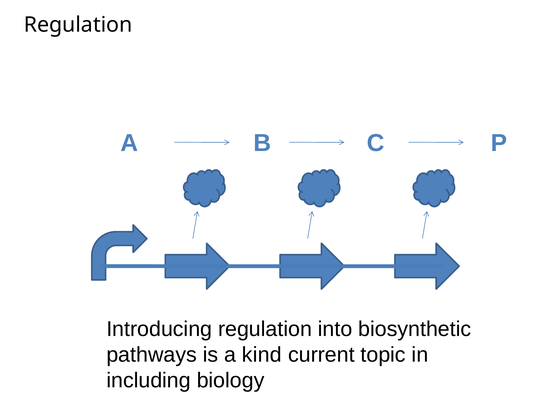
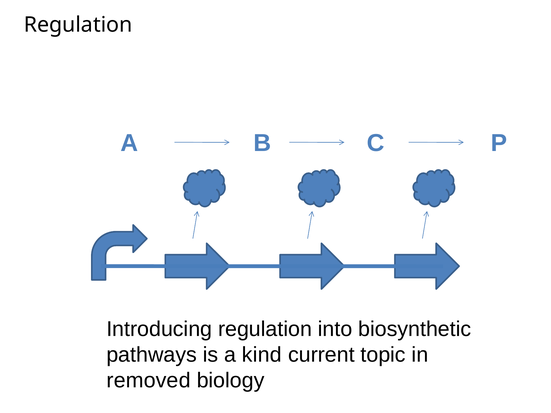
including: including -> removed (149, 381)
